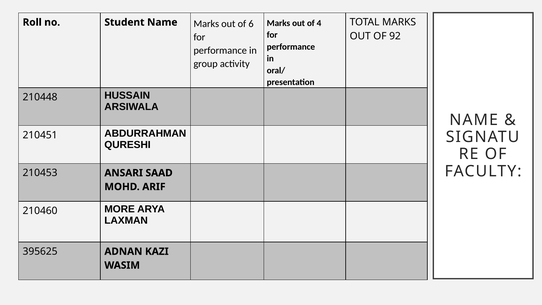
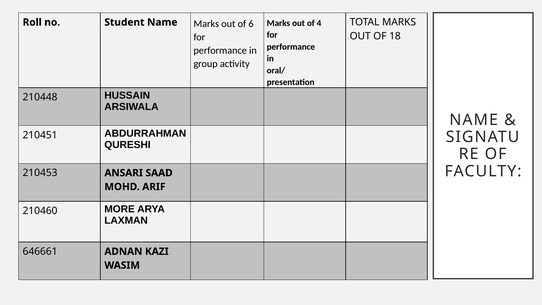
92: 92 -> 18 (395, 36)
395625: 395625 -> 646661 (40, 251)
